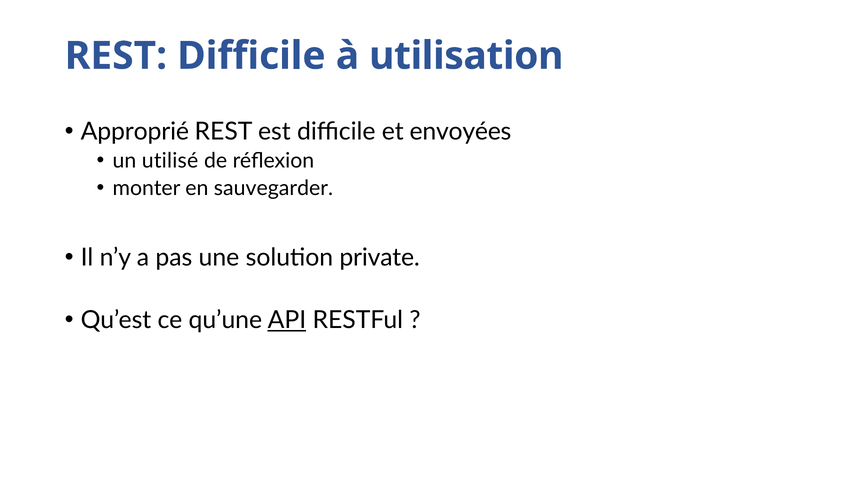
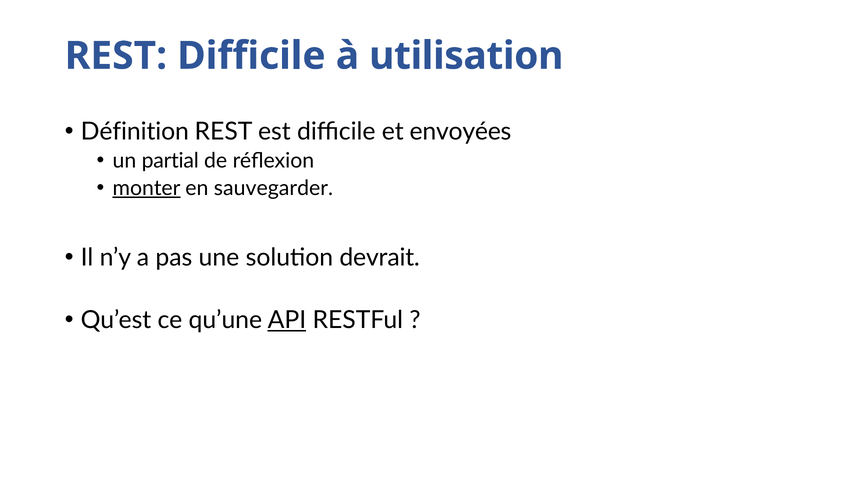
Approprié: Approprié -> Définition (135, 132)
utilisé: utilisé -> partial (170, 161)
monter underline: none -> present (146, 188)
private: private -> devrait (380, 257)
